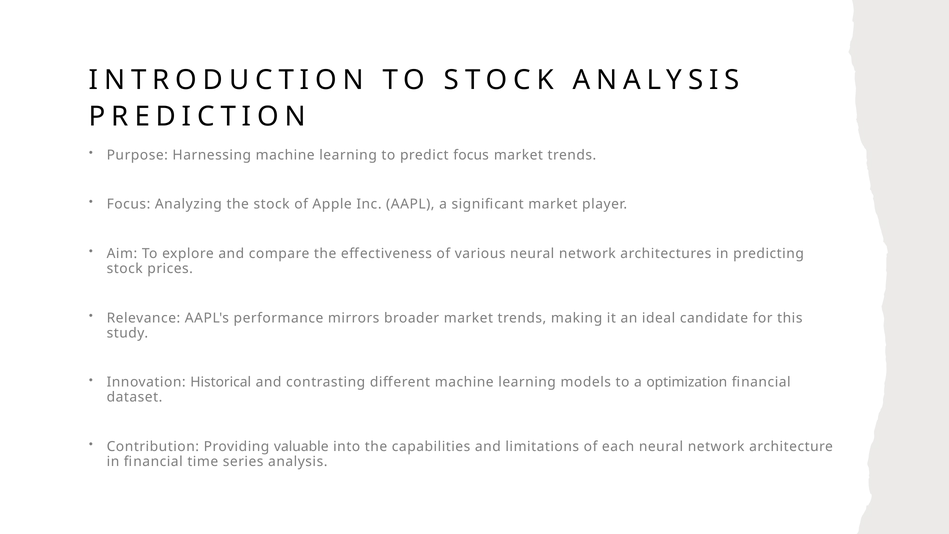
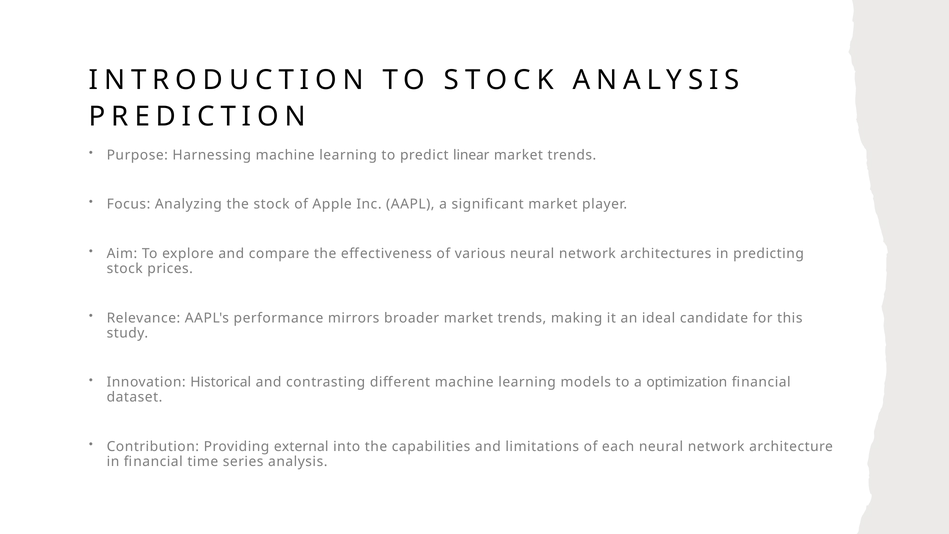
predict focus: focus -> linear (471, 155)
valuable: valuable -> external (301, 447)
